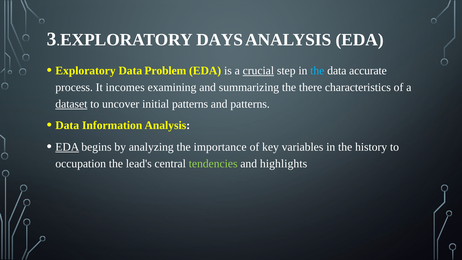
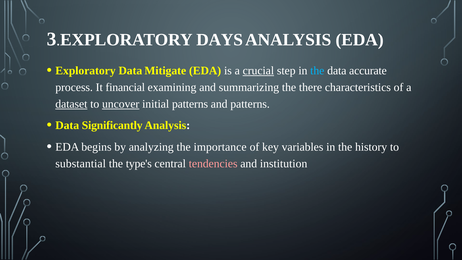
Problem: Problem -> Mitigate (165, 71)
incomes: incomes -> financial (125, 87)
uncover underline: none -> present (121, 104)
Information: Information -> Significantly (112, 125)
EDA underline: present -> none (67, 147)
occupation: occupation -> substantial (81, 163)
lead's: lead's -> type's (139, 163)
tendencies colour: light green -> pink (213, 163)
highlights: highlights -> institution (284, 163)
